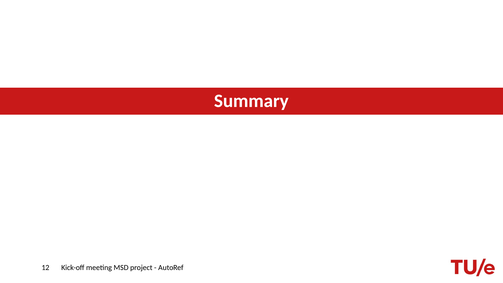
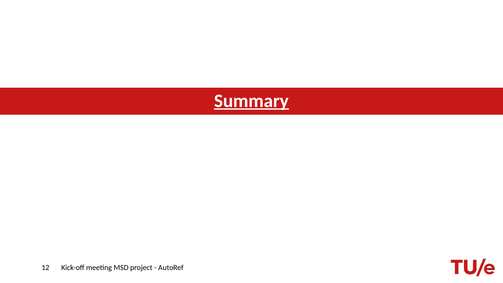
Summary underline: none -> present (252, 101)
